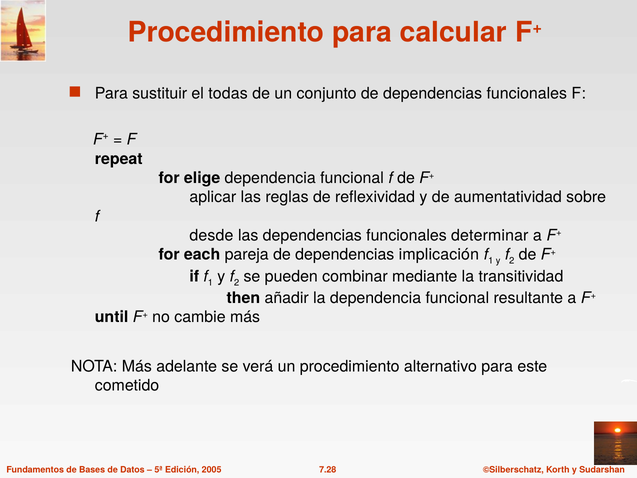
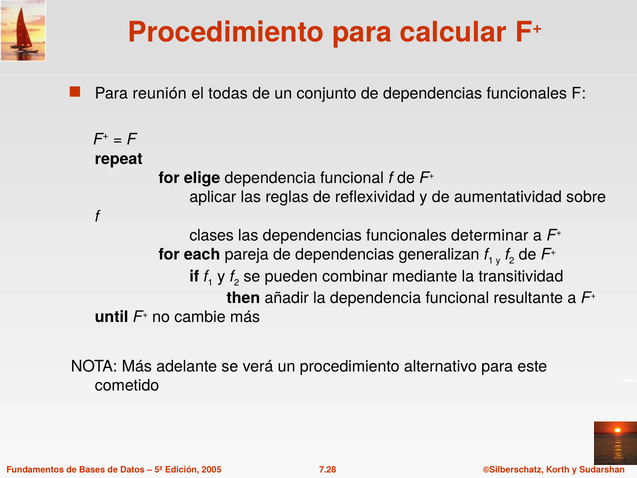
sustituir: sustituir -> reunión (160, 93)
desde: desde -> clases (212, 235)
implicación: implicación -> generalizan (439, 254)
